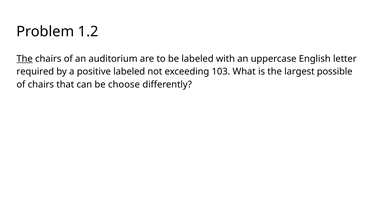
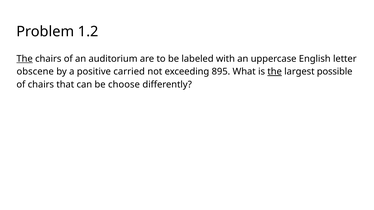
required: required -> obscene (35, 72)
positive labeled: labeled -> carried (129, 72)
103: 103 -> 895 (221, 72)
the underline: none -> present (275, 72)
